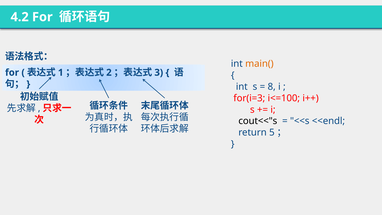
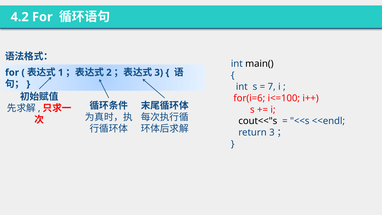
main( colour: orange -> black (259, 64)
8: 8 -> 7 (272, 87)
for(i=3: for(i=3 -> for(i=6 (249, 98)
return 5: 5 -> 3 (272, 132)
